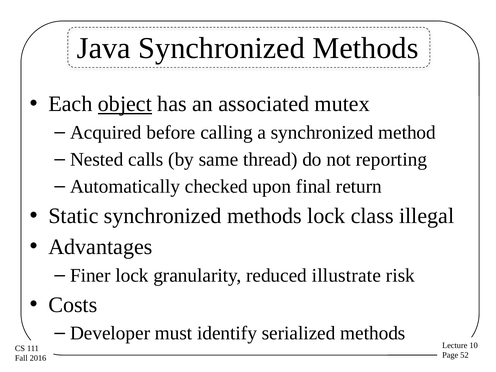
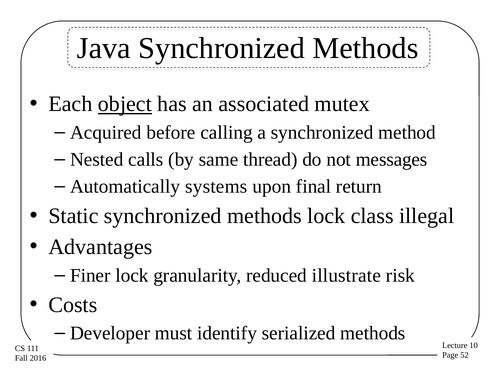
reporting: reporting -> messages (392, 160)
checked: checked -> systems (216, 187)
